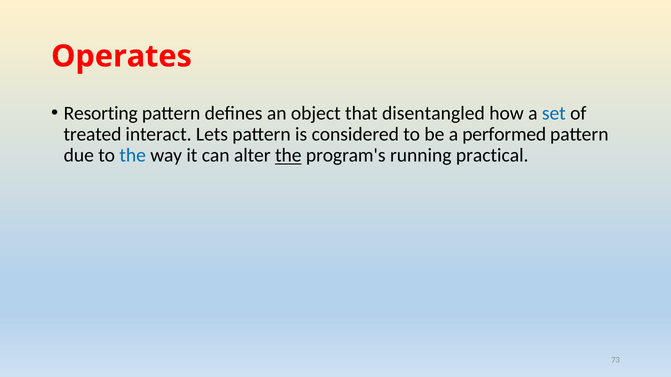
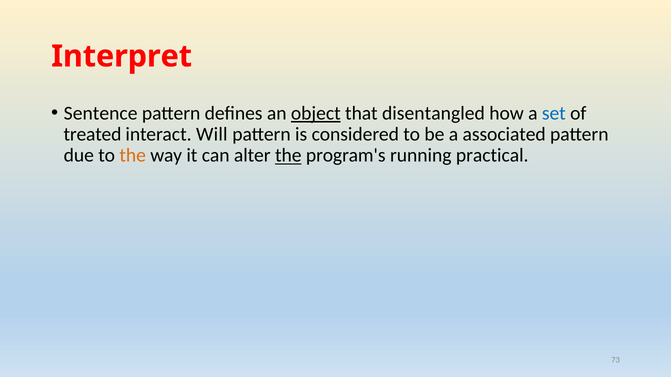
Operates: Operates -> Interpret (122, 56)
Resorting: Resorting -> Sentence (101, 113)
object underline: none -> present (316, 113)
Lets: Lets -> Will (212, 135)
performed: performed -> associated (504, 135)
the colour: blue -> orange (133, 156)
